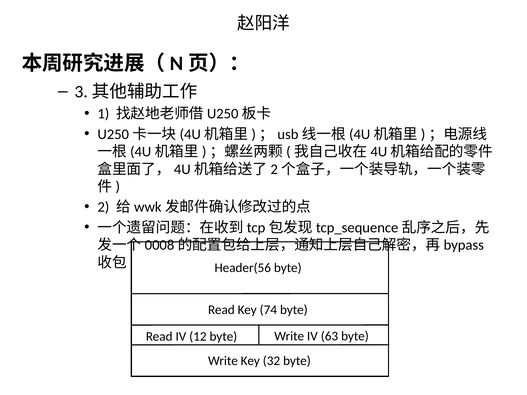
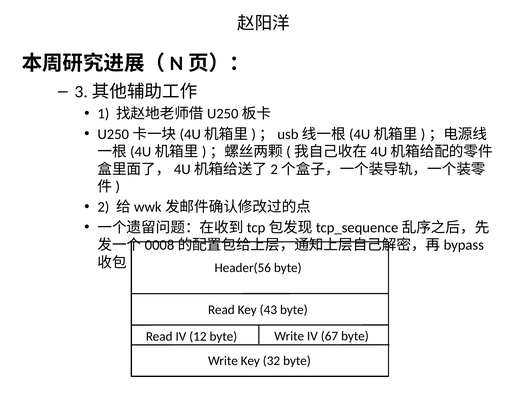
74: 74 -> 43 (268, 310)
63: 63 -> 67 (329, 336)
